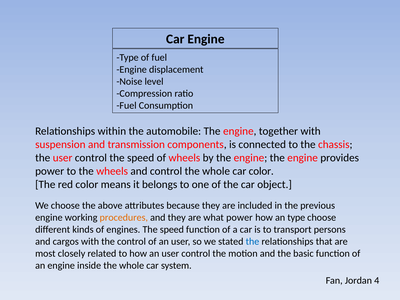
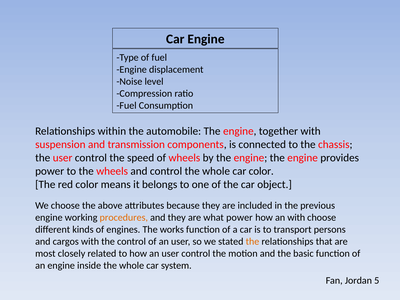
an type: type -> with (296, 218)
engines The speed: speed -> works (172, 230)
the colour: blue -> orange (252, 242)
4: 4 -> 5 (377, 281)
